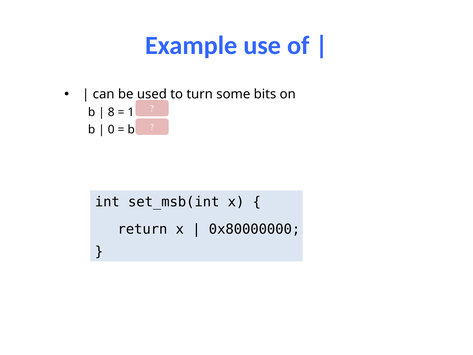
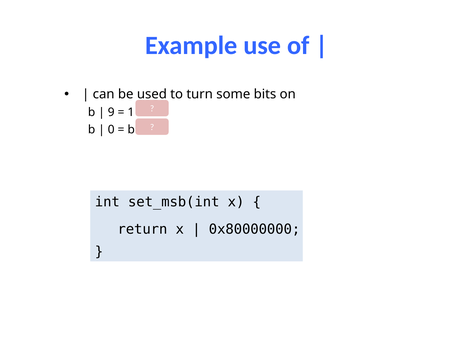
8: 8 -> 9 (111, 112)
